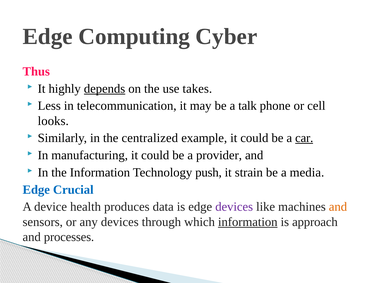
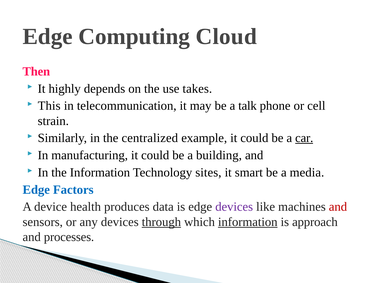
Cyber: Cyber -> Cloud (226, 37)
Thus: Thus -> Then (36, 72)
depends underline: present -> none (105, 89)
Less: Less -> This (49, 106)
looks: looks -> strain (53, 121)
provider: provider -> building (219, 156)
push: push -> sites (208, 173)
strain: strain -> smart (249, 173)
Crucial: Crucial -> Factors (73, 190)
and colour: orange -> red (338, 207)
through underline: none -> present (161, 222)
